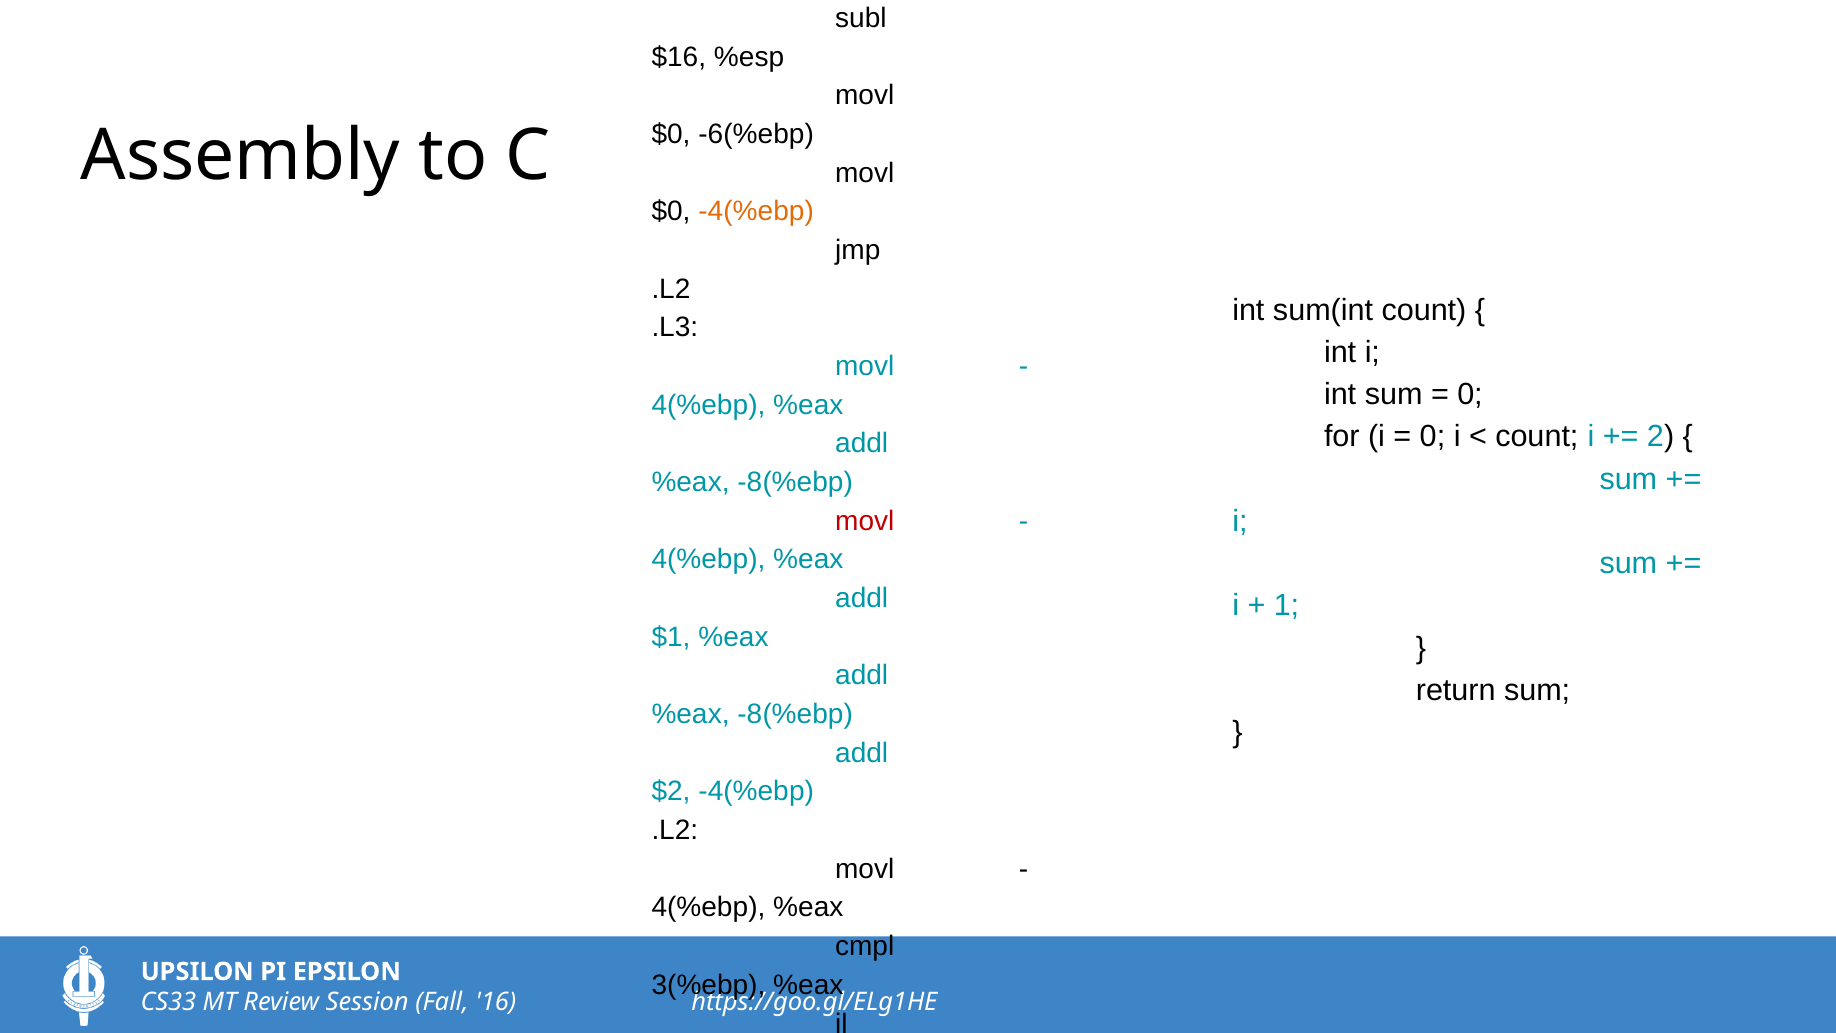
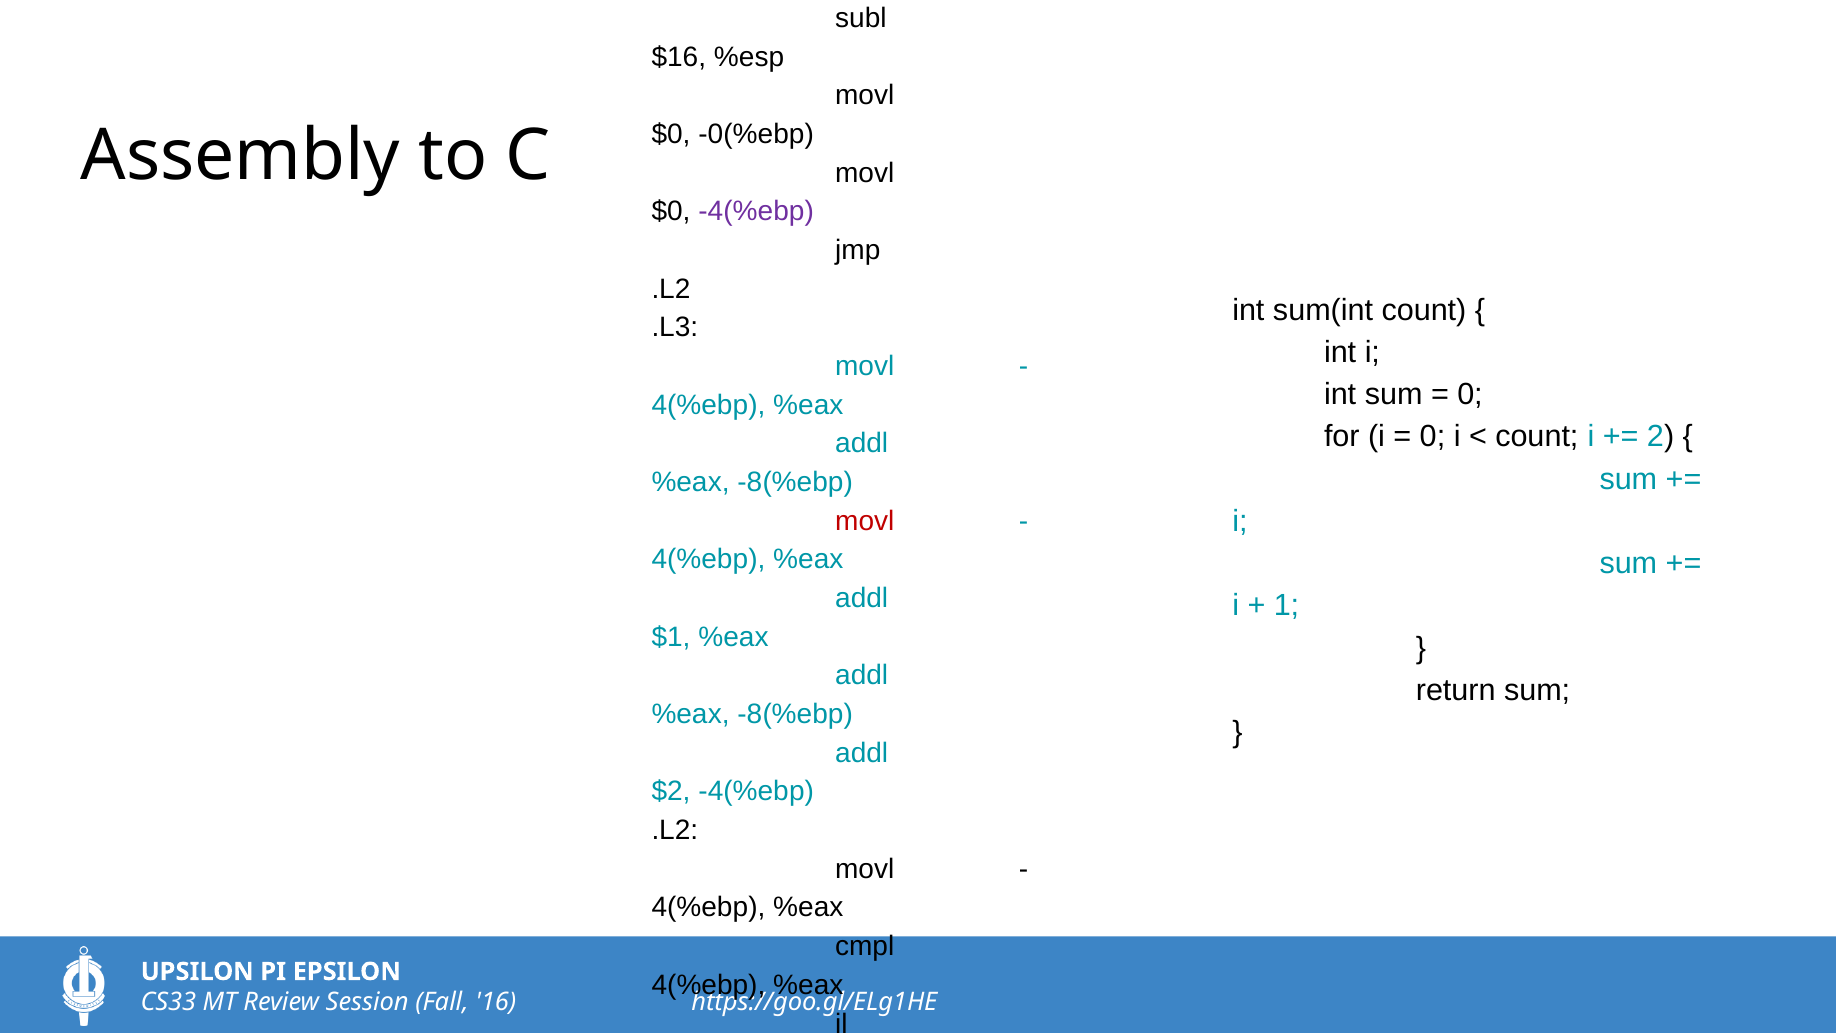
-6(%ebp: -6(%ebp -> -0(%ebp (756, 134)
-4(%ebp colour: orange -> purple (756, 211)
3(%ebp: 3(%ebp -> 4(%ebp (708, 985)
